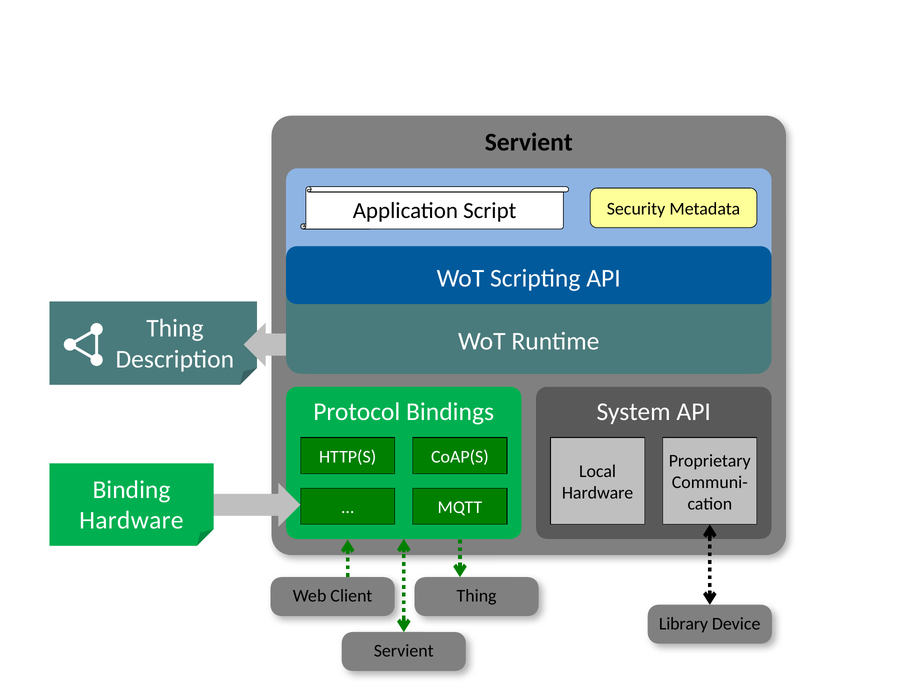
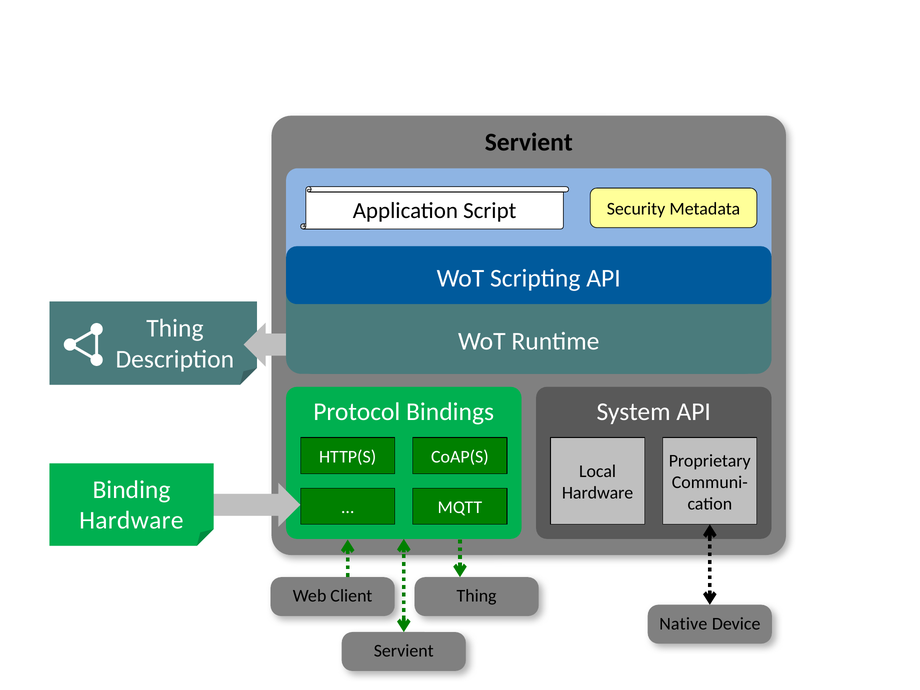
Library: Library -> Native (683, 624)
